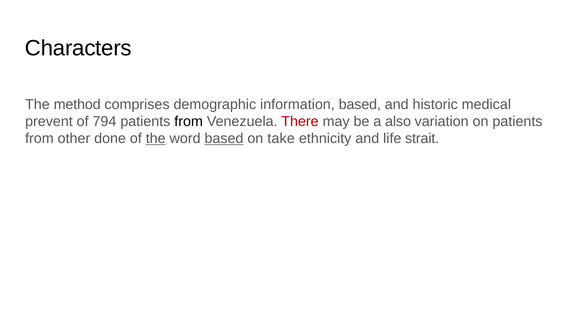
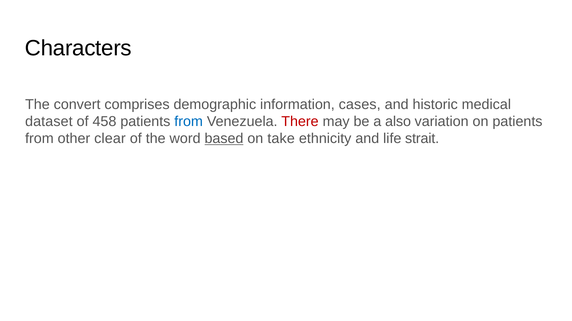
method: method -> convert (77, 105)
information based: based -> cases (360, 105)
prevent: prevent -> dataset (49, 122)
794: 794 -> 458 (104, 122)
from colour: black -> blue (189, 122)
done: done -> clear (110, 139)
the underline: present -> none (156, 139)
